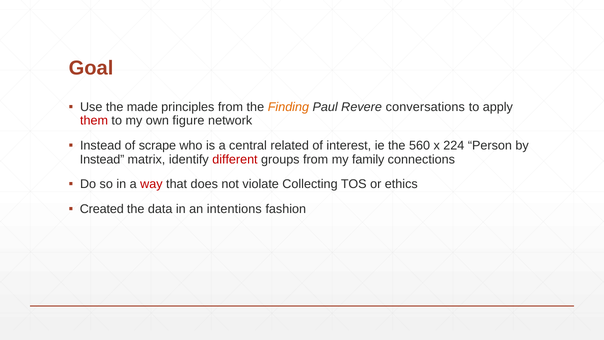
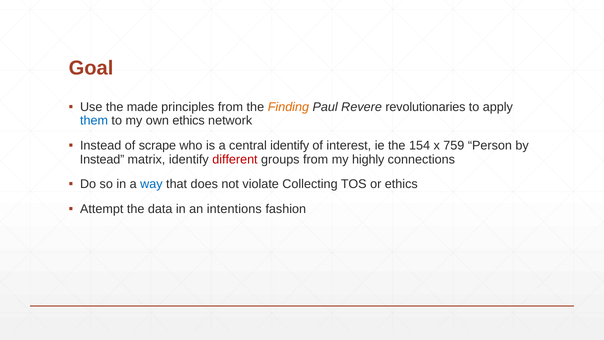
conversations: conversations -> revolutionaries (425, 107)
them colour: red -> blue (94, 121)
own figure: figure -> ethics (189, 121)
central related: related -> identify (290, 146)
560: 560 -> 154 (420, 146)
224: 224 -> 759 (454, 146)
family: family -> highly (368, 159)
way colour: red -> blue (151, 184)
Created: Created -> Attempt (102, 209)
